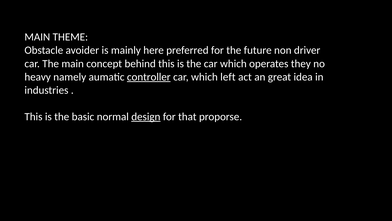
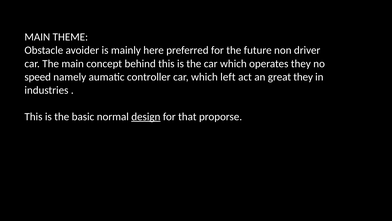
heavy: heavy -> speed (38, 77)
controller underline: present -> none (149, 77)
great idea: idea -> they (303, 77)
